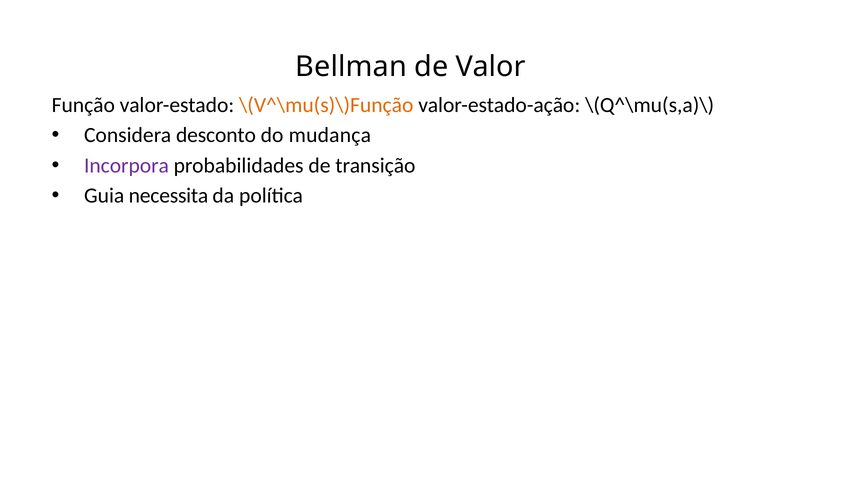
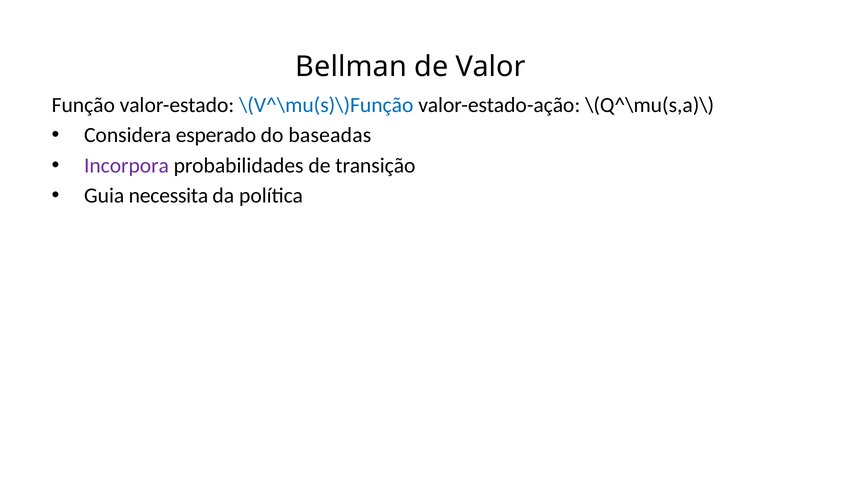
\(V^\mu(s)\)Função colour: orange -> blue (326, 105)
desconto: desconto -> esperado (216, 135)
mudança: mudança -> baseadas (330, 135)
